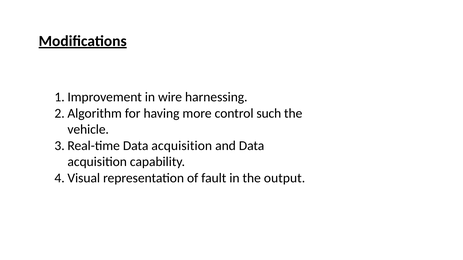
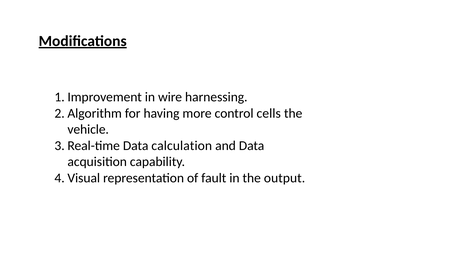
such: such -> cells (269, 113)
acquisition: acquisition -> calculation (182, 146)
